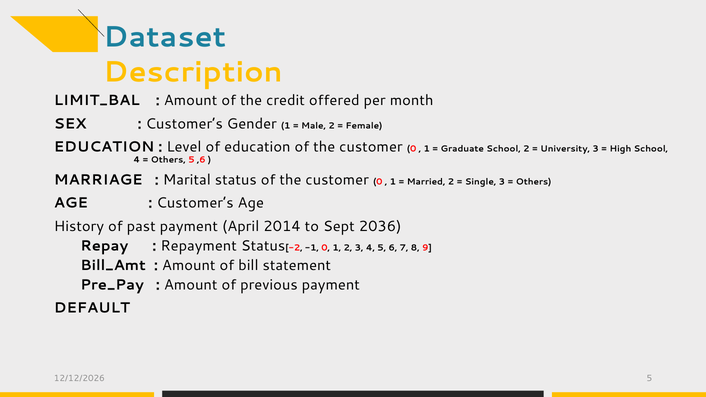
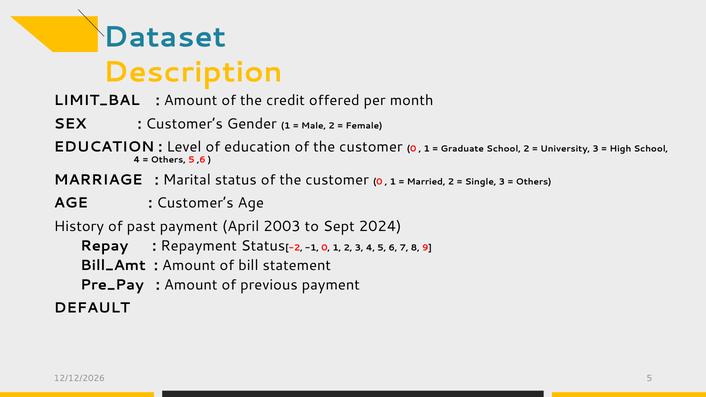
2014: 2014 -> 2003 (282, 226)
2036: 2036 -> 2024 (380, 226)
